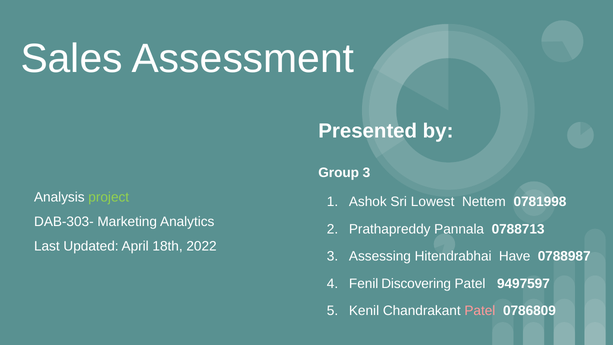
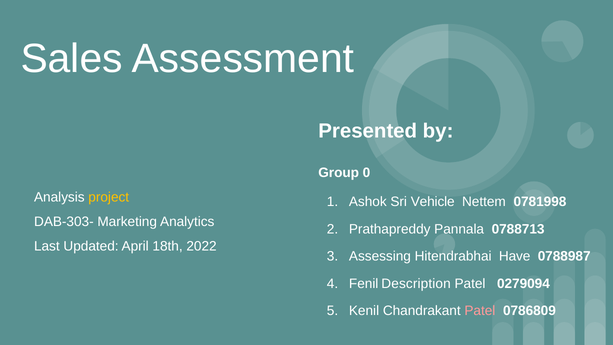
Group 3: 3 -> 0 (367, 173)
project colour: light green -> yellow (109, 197)
Lowest: Lowest -> Vehicle (433, 202)
Discovering: Discovering -> Description (416, 283)
9497597: 9497597 -> 0279094 (523, 283)
